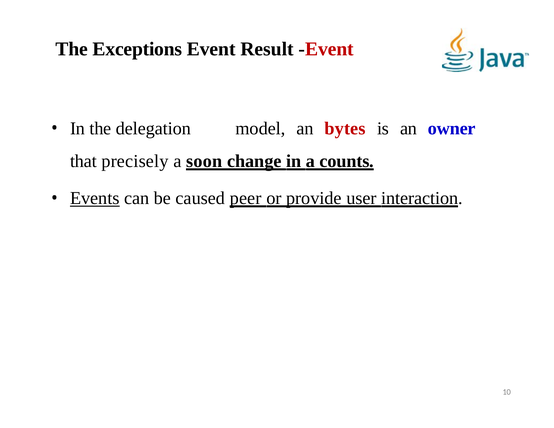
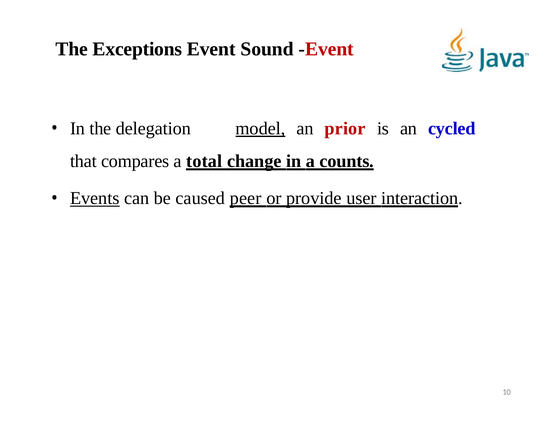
Result: Result -> Sound (267, 49)
model underline: none -> present (260, 129)
bytes: bytes -> prior (345, 129)
owner: owner -> cycled (452, 129)
precisely: precisely -> compares (135, 161)
soon: soon -> total (204, 161)
